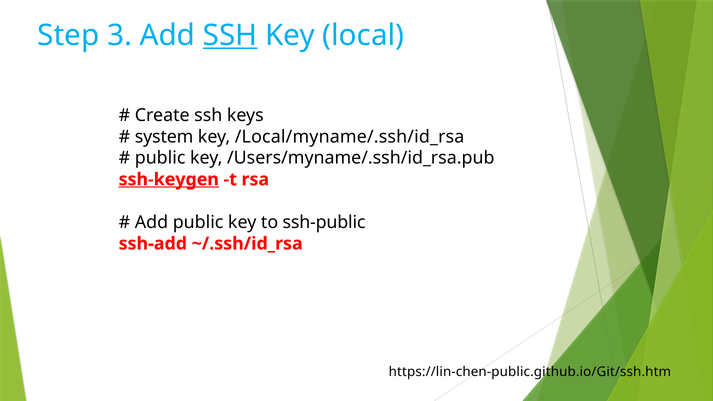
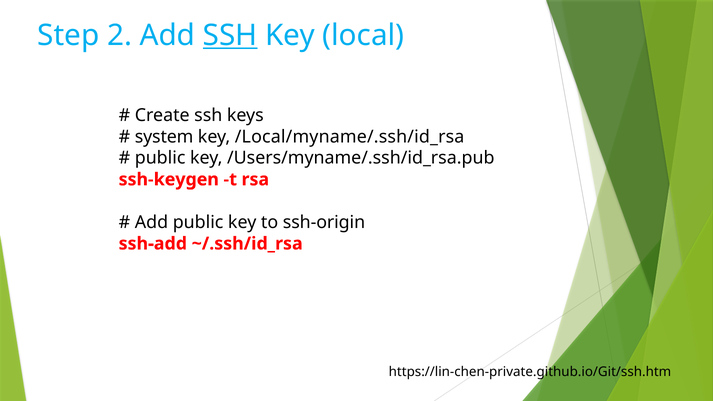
3: 3 -> 2 (120, 35)
ssh-keygen underline: present -> none (169, 179)
ssh-public: ssh-public -> ssh-origin (324, 222)
https://lin-chen-public.github.io/Git/ssh.htm: https://lin-chen-public.github.io/Git/ssh.htm -> https://lin-chen-private.github.io/Git/ssh.htm (530, 372)
